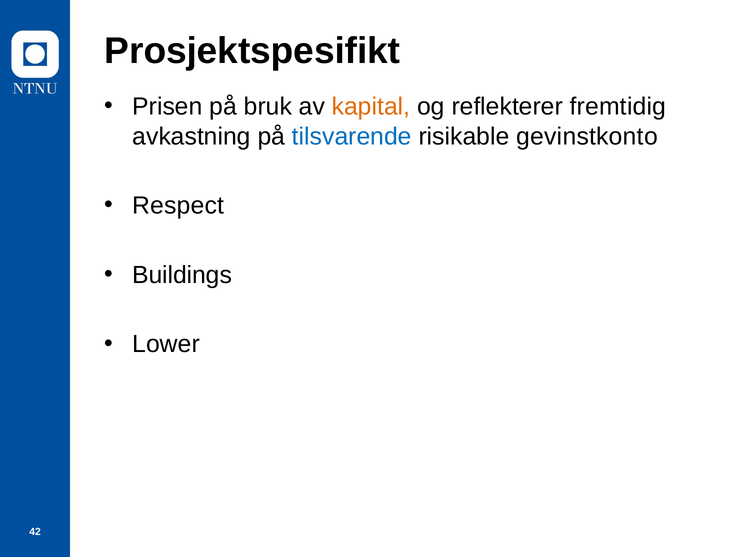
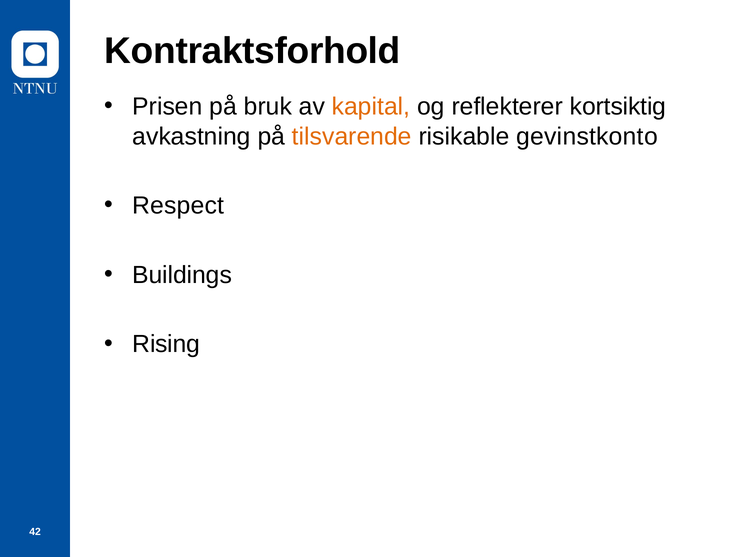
Prosjektspesifikt: Prosjektspesifikt -> Kontraktsforhold (252, 51)
fremtidig: fremtidig -> kortsiktig (618, 107)
tilsvarende colour: blue -> orange (352, 136)
Lower: Lower -> Rising (166, 344)
